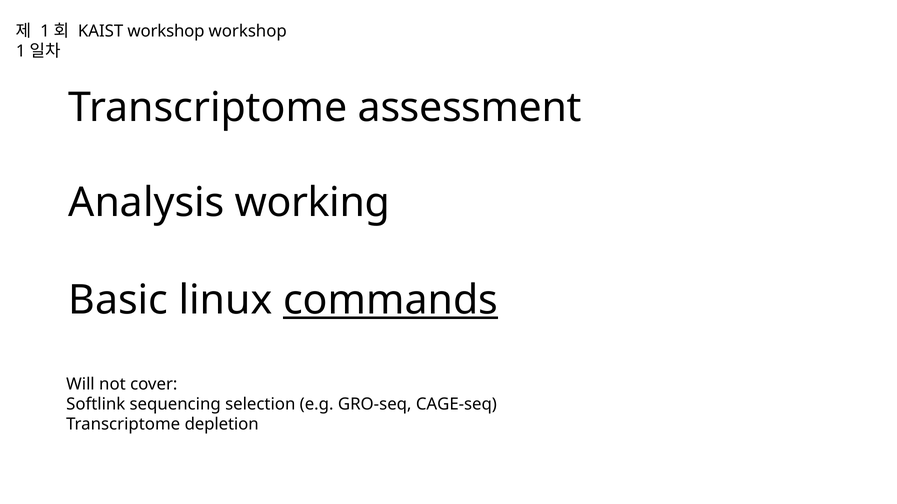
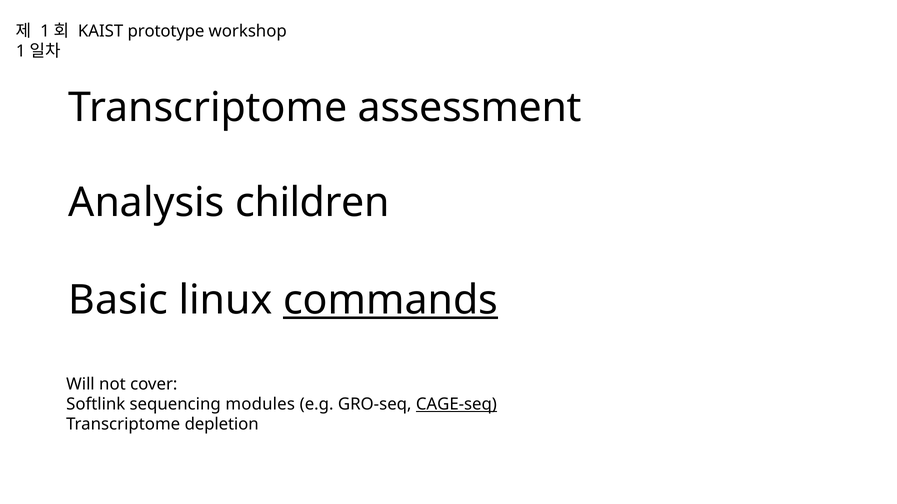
KAIST workshop: workshop -> prototype (166, 31)
working: working -> children (312, 203)
selection: selection -> modules (260, 405)
CAGE-seq underline: none -> present (456, 405)
